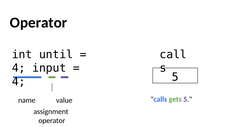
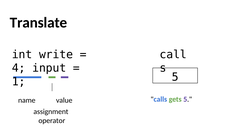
Operator: Operator -> Translate (39, 23)
until: until -> write (56, 55)
4: 4 -> 1 (19, 82)
